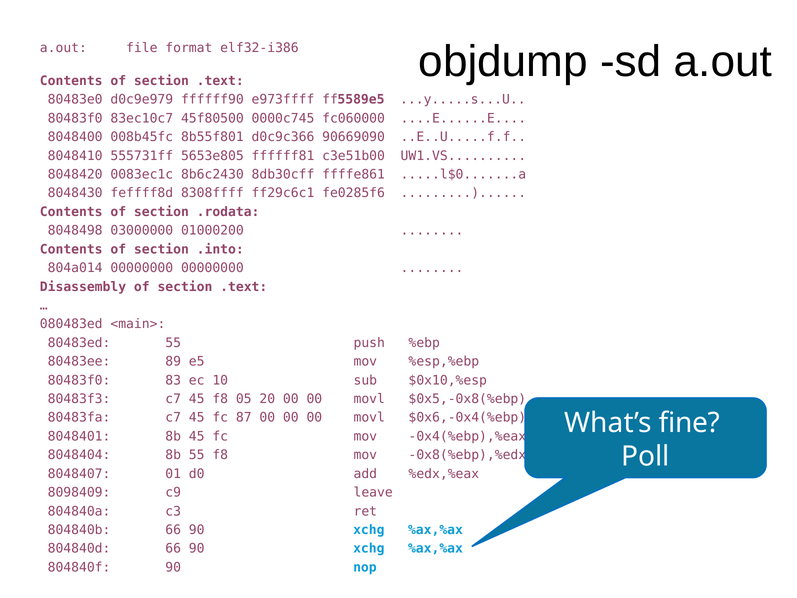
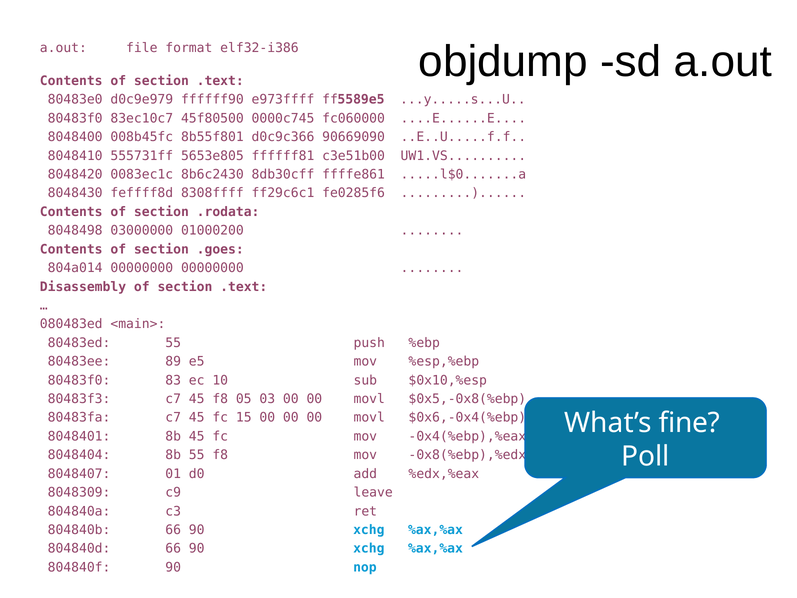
.into: .into -> .goes (220, 249)
20: 20 -> 03 (267, 399)
87: 87 -> 15 (244, 417)
8098409: 8098409 -> 8048309 (79, 492)
